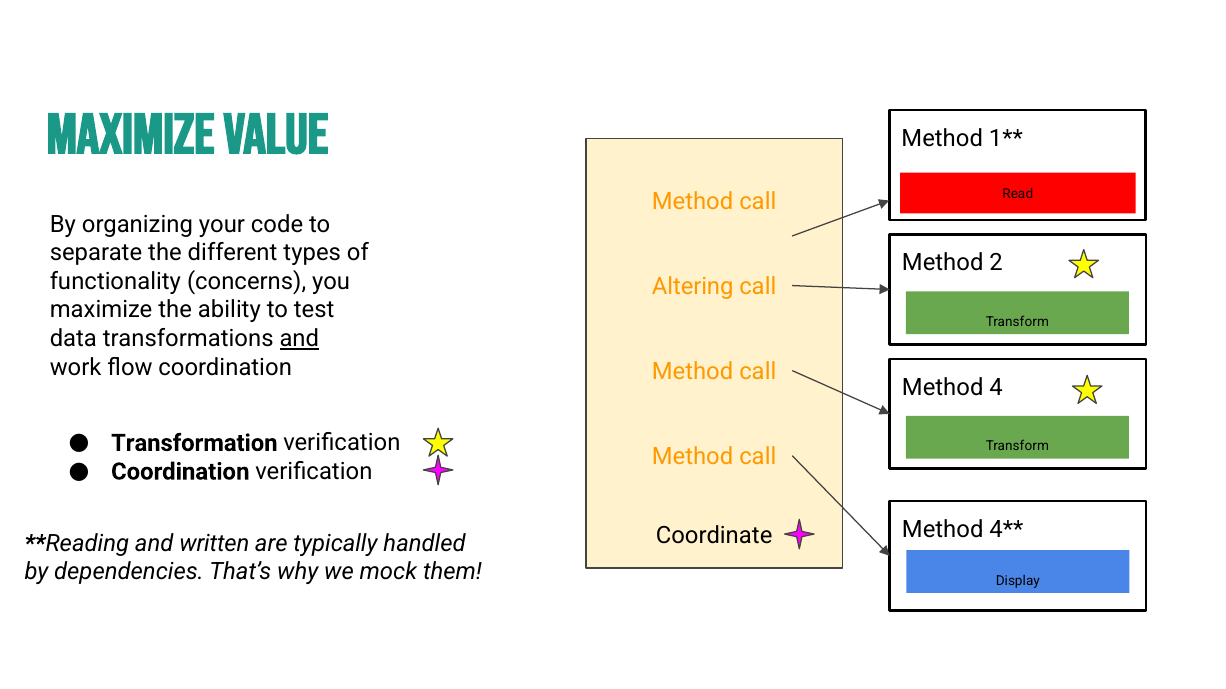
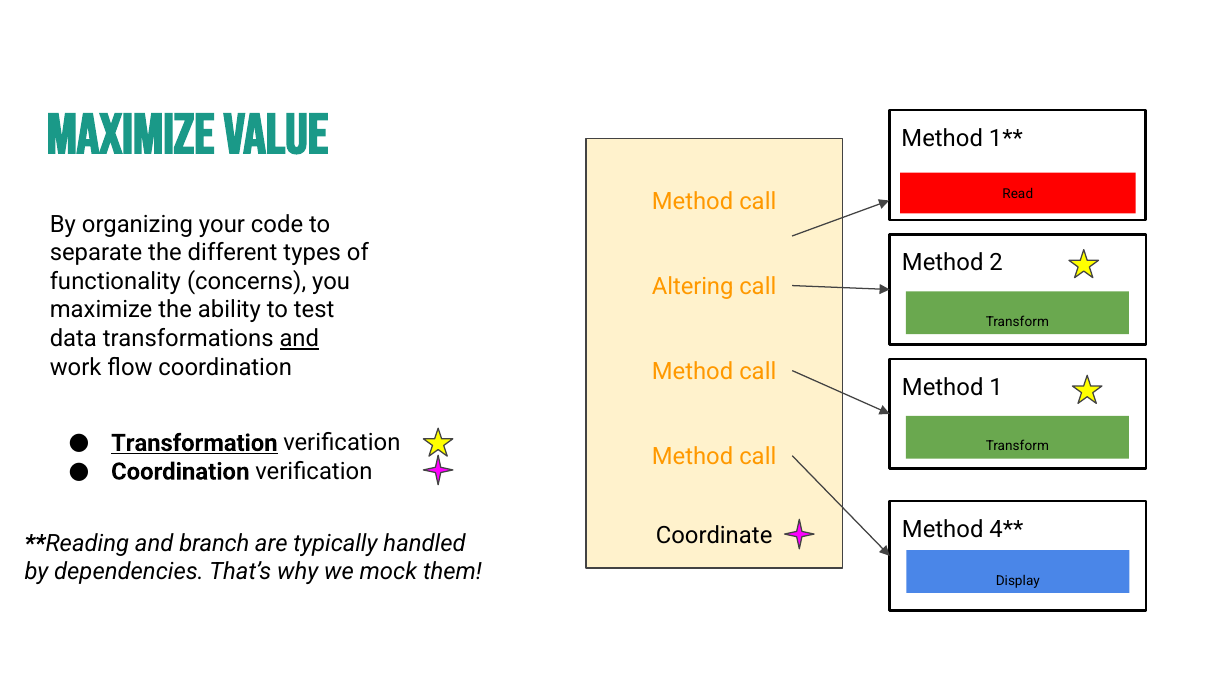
4: 4 -> 1 (996, 388)
Transformation underline: none -> present (194, 443)
written: written -> branch (214, 544)
